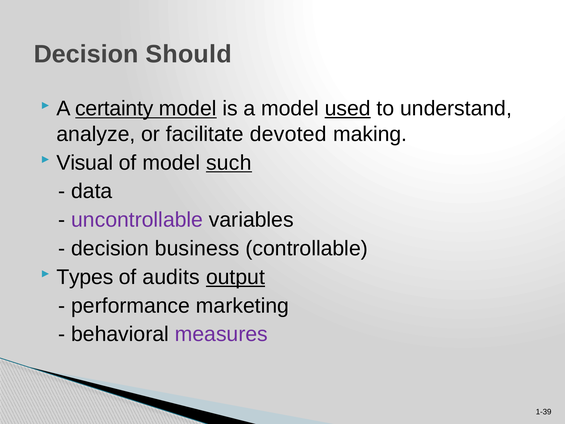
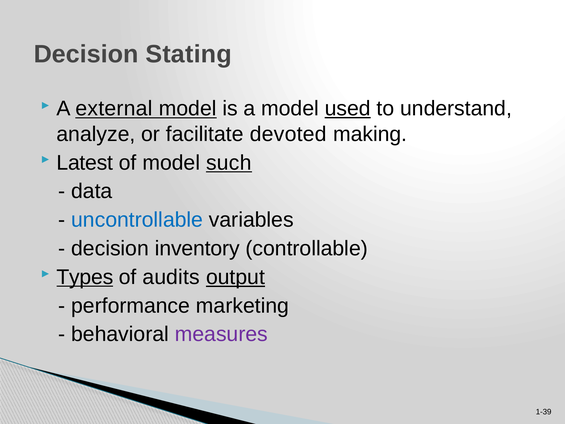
Should: Should -> Stating (189, 54)
certainty: certainty -> external (114, 109)
Visual: Visual -> Latest (85, 163)
uncontrollable colour: purple -> blue (137, 220)
business: business -> inventory (197, 248)
Types underline: none -> present (85, 277)
